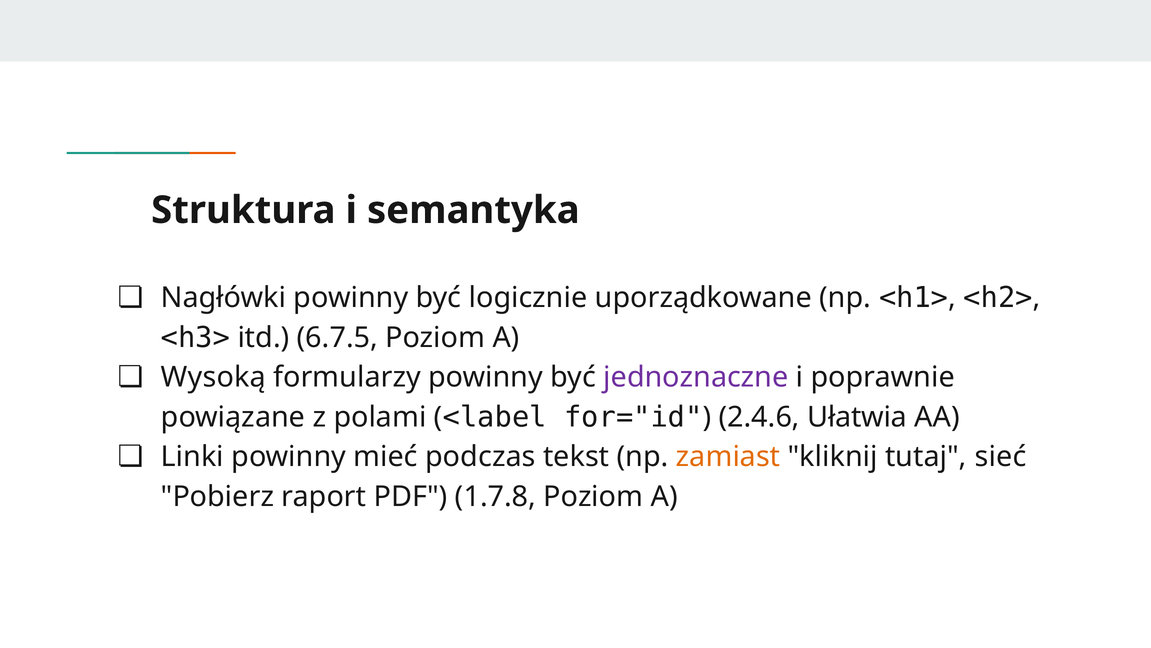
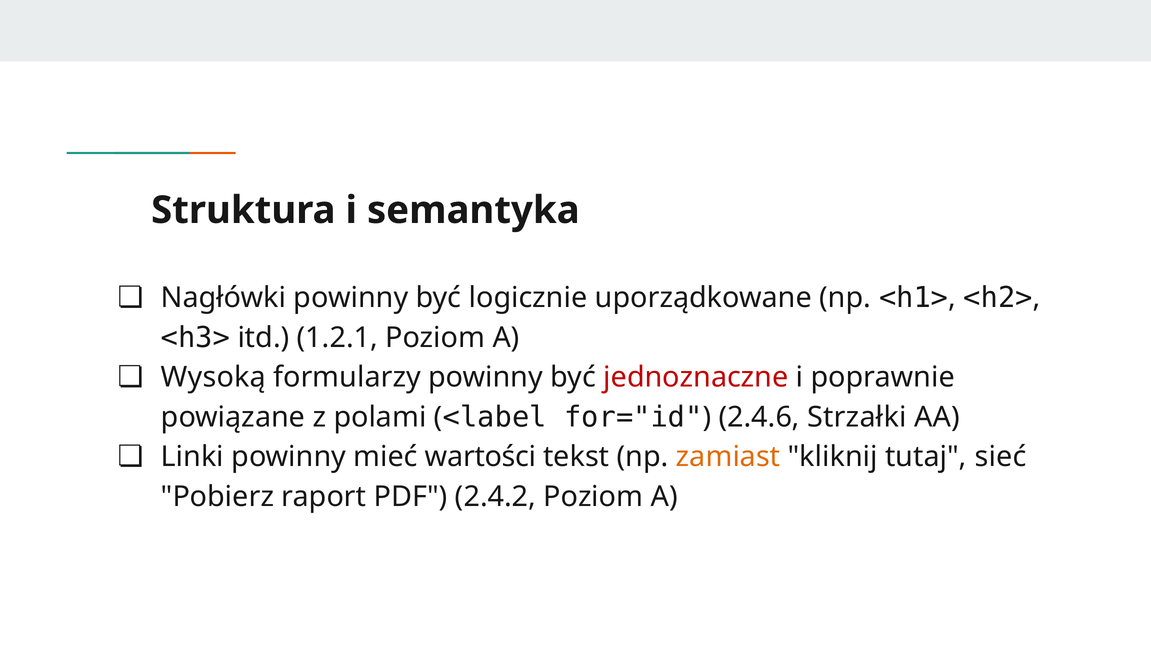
6.7.5: 6.7.5 -> 1.2.1 (337, 337)
jednoznaczne colour: purple -> red (696, 377)
Ułatwia: Ułatwia -> Strzałki (857, 417)
podczas: podczas -> wartości (481, 456)
1.7.8: 1.7.8 -> 2.4.2 (495, 496)
